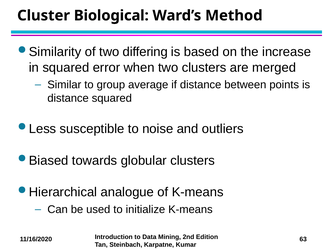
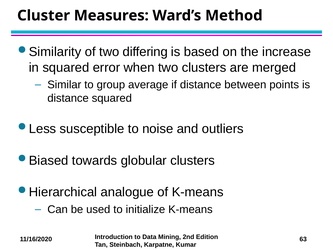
Biological: Biological -> Measures (111, 16)
